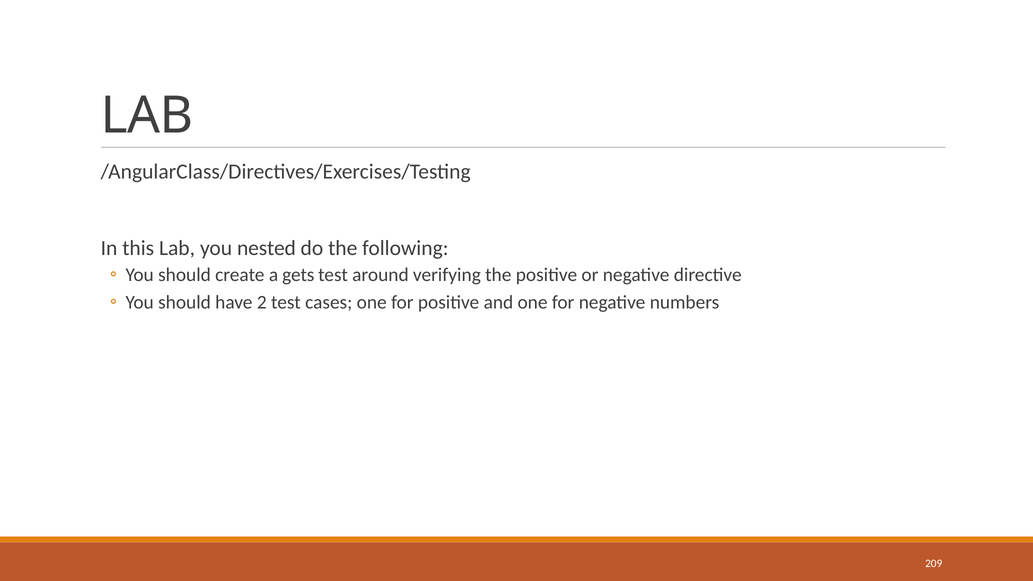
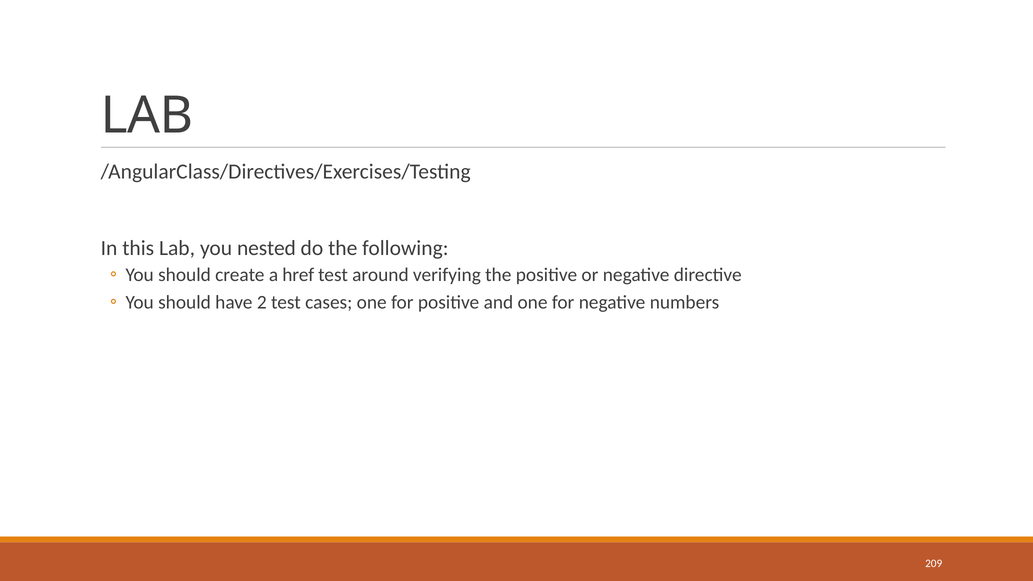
gets: gets -> href (298, 275)
